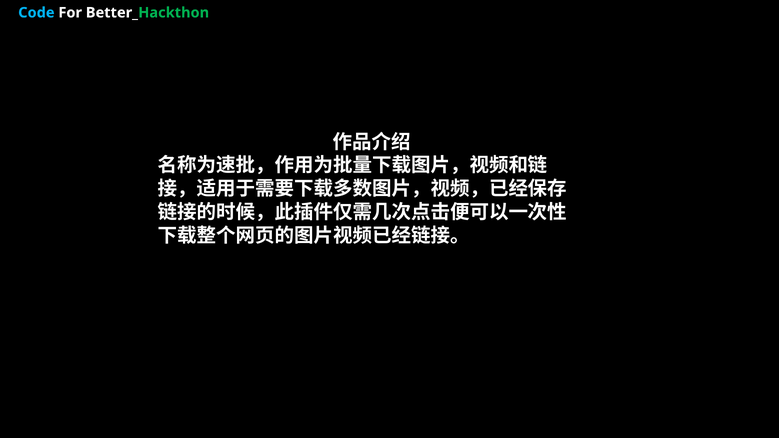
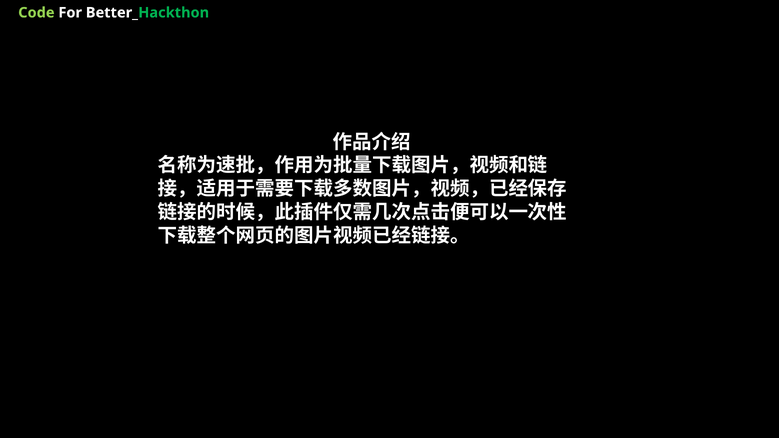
Code colour: light blue -> light green (36, 13)
